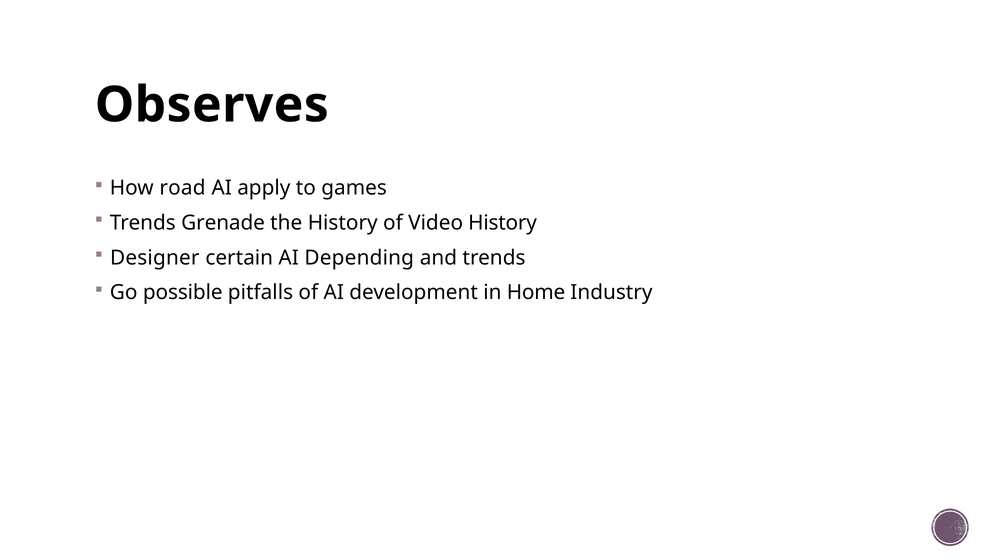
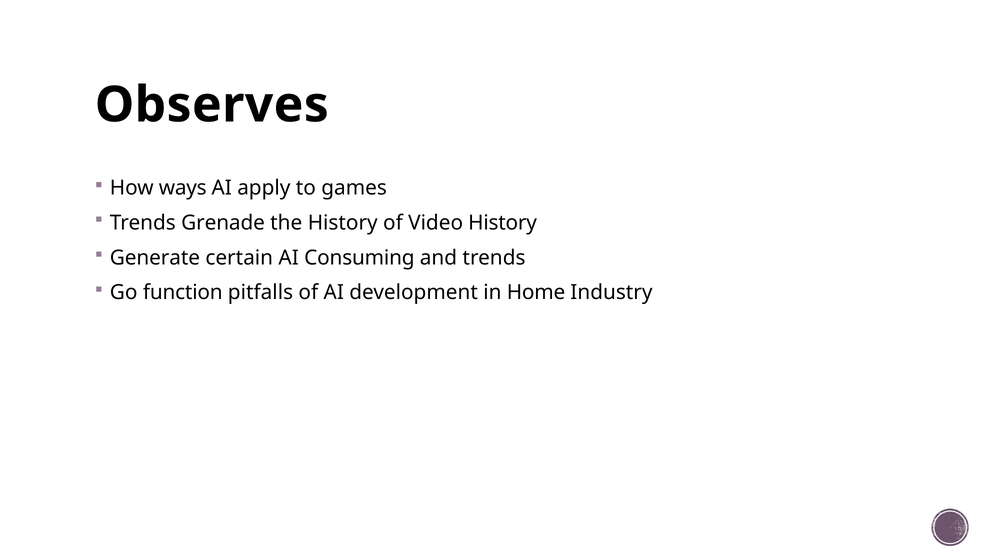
road: road -> ways (183, 188)
Designer: Designer -> Generate (155, 258)
Depending: Depending -> Consuming (359, 258)
possible: possible -> function (183, 293)
